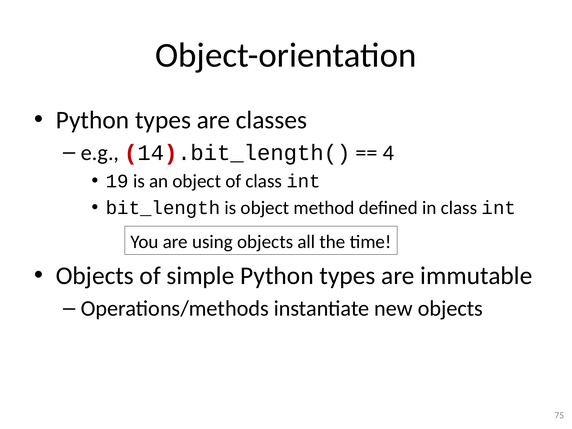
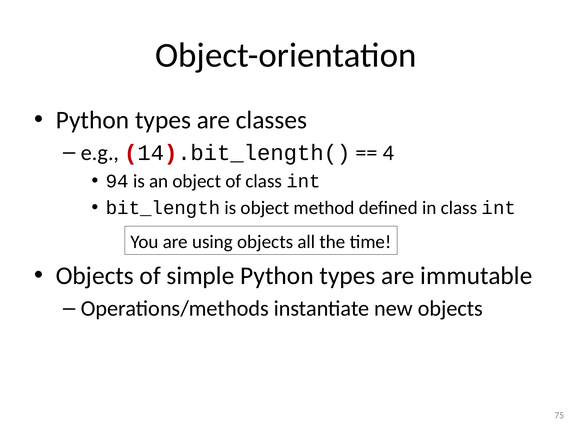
19: 19 -> 94 (117, 181)
